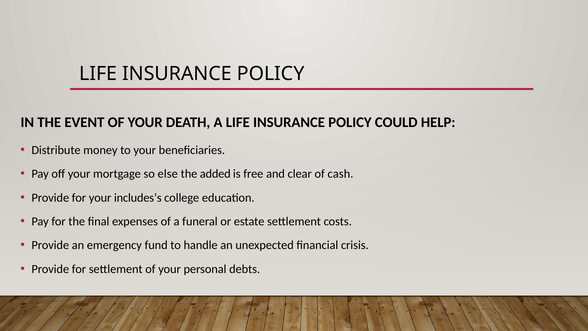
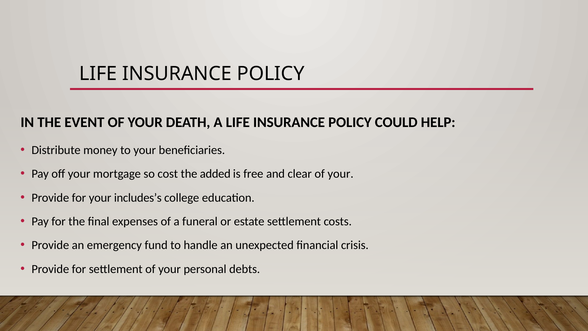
else: else -> cost (168, 174)
clear of cash: cash -> your (341, 174)
